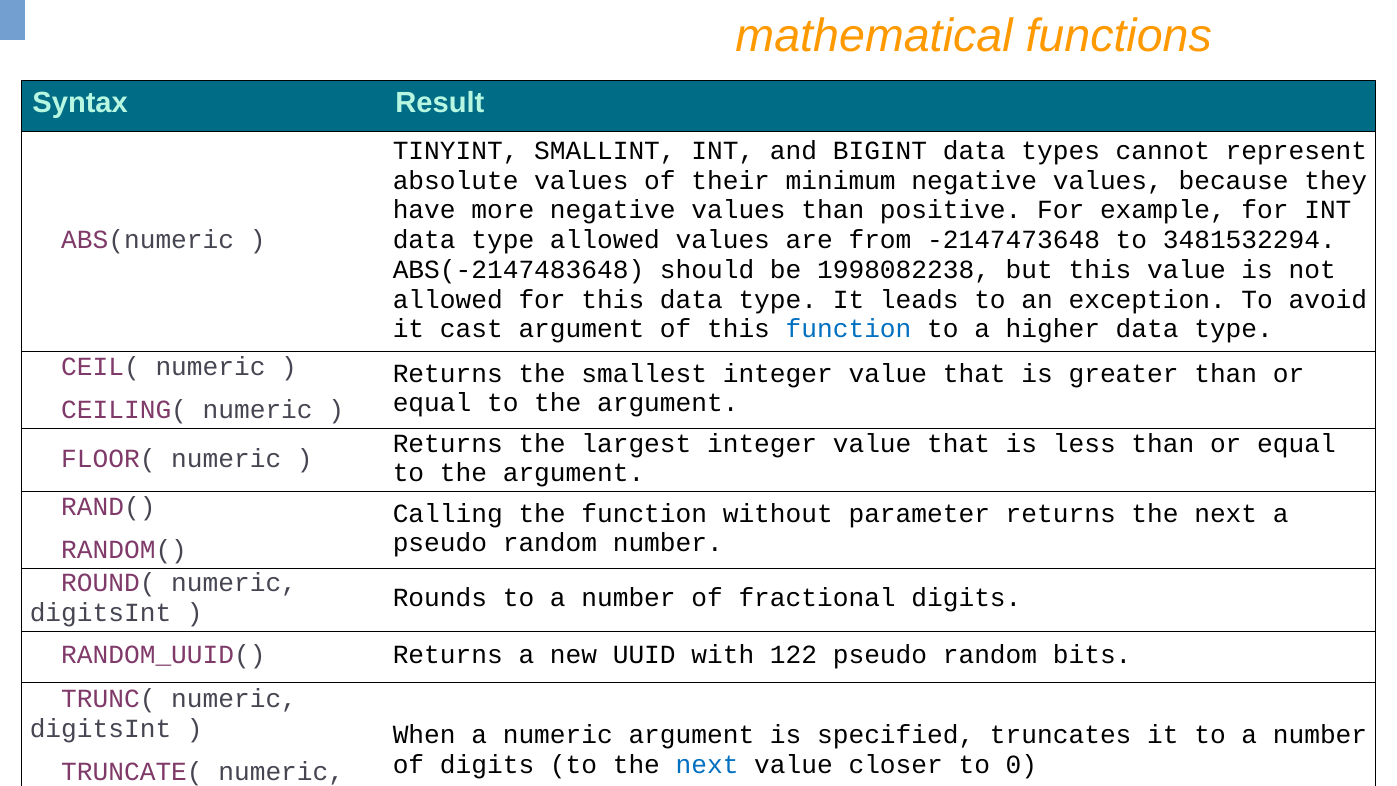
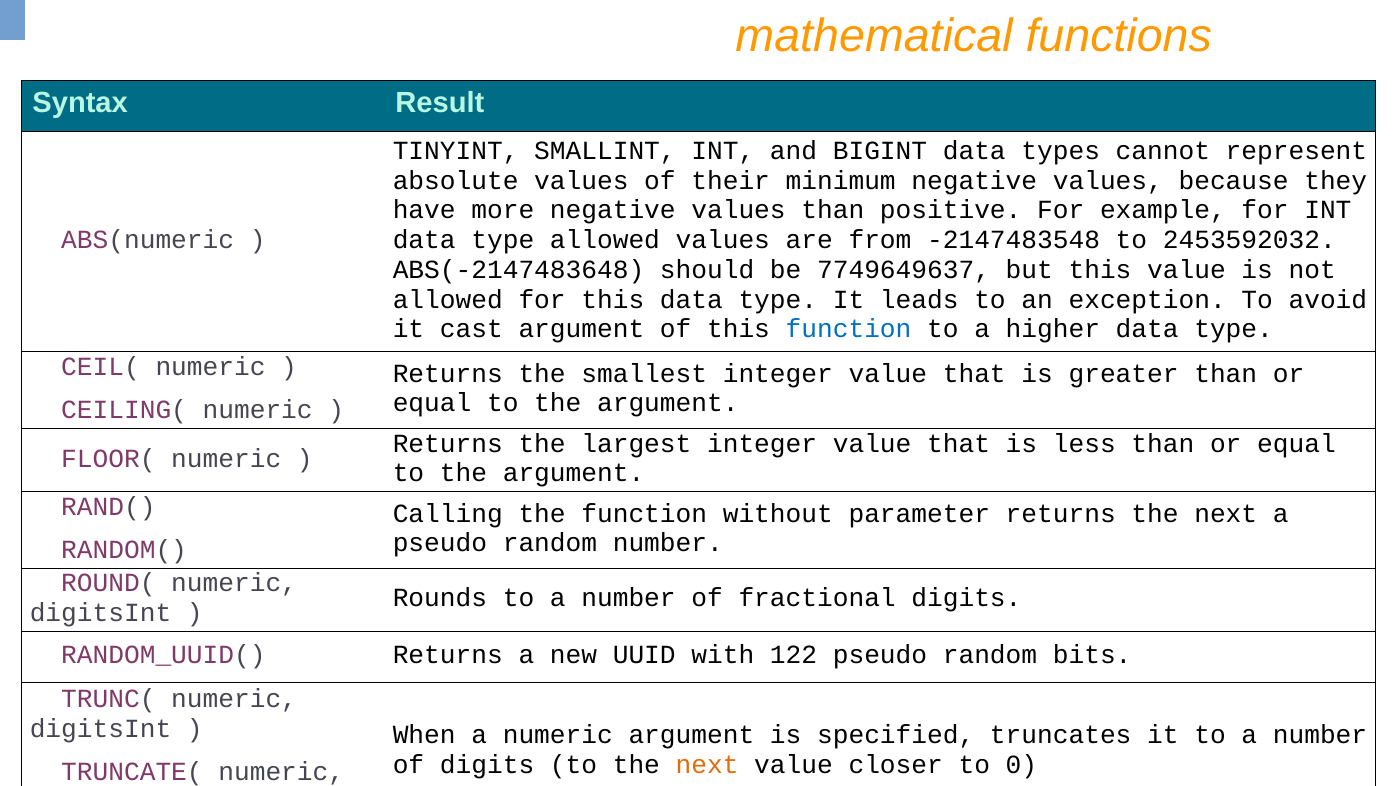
-2147473648: -2147473648 -> -2147483548 (1014, 240)
3481532294: 3481532294 -> 2453592032 (1249, 240)
1998082238: 1998082238 -> 7749649637 (904, 270)
next colour: blue -> orange (707, 765)
